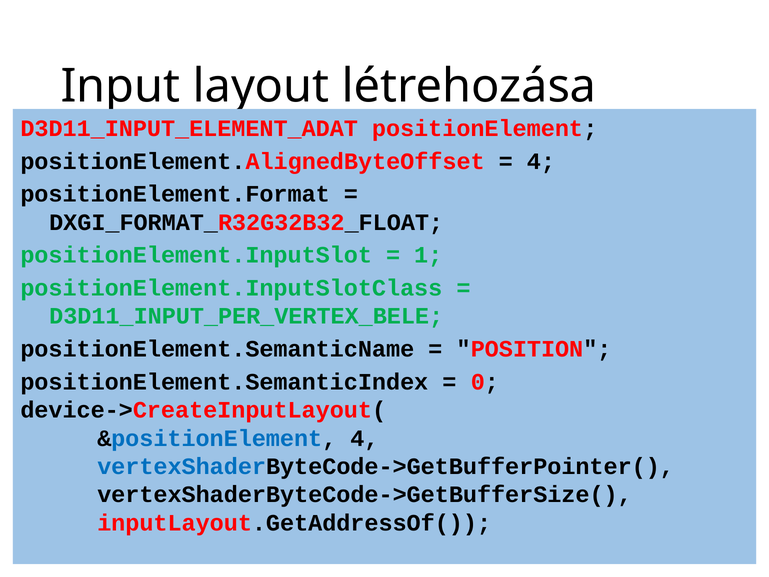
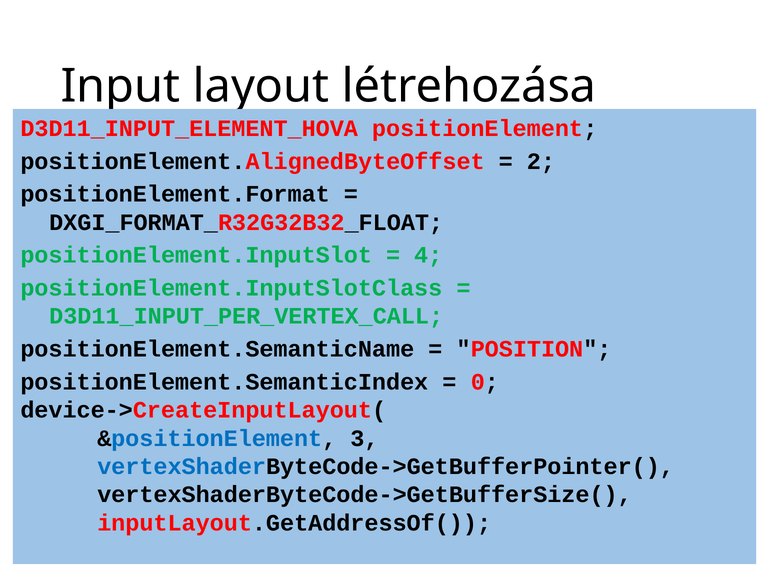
D3D11_INPUT_ELEMENT_ADAT: D3D11_INPUT_ELEMENT_ADAT -> D3D11_INPUT_ELEMENT_HOVA (189, 128)
4: 4 -> 2 (541, 161)
1: 1 -> 4 (428, 255)
D3D11_INPUT_PER_VERTEX_BELE: D3D11_INPUT_PER_VERTEX_BELE -> D3D11_INPUT_PER_VERTEX_CALL (246, 316)
&positionElement 4: 4 -> 3 (364, 438)
